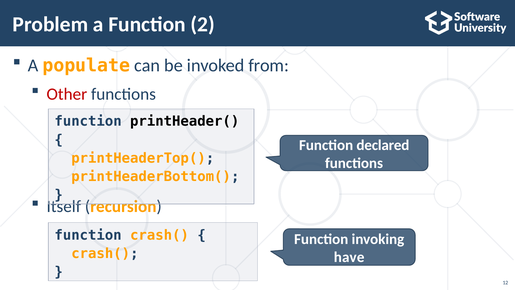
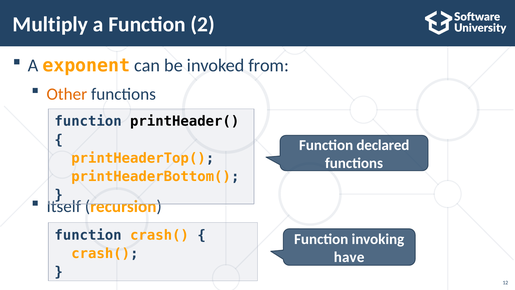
Problem: Problem -> Multiply (50, 24)
populate: populate -> exponent (86, 65)
Other colour: red -> orange (67, 94)
